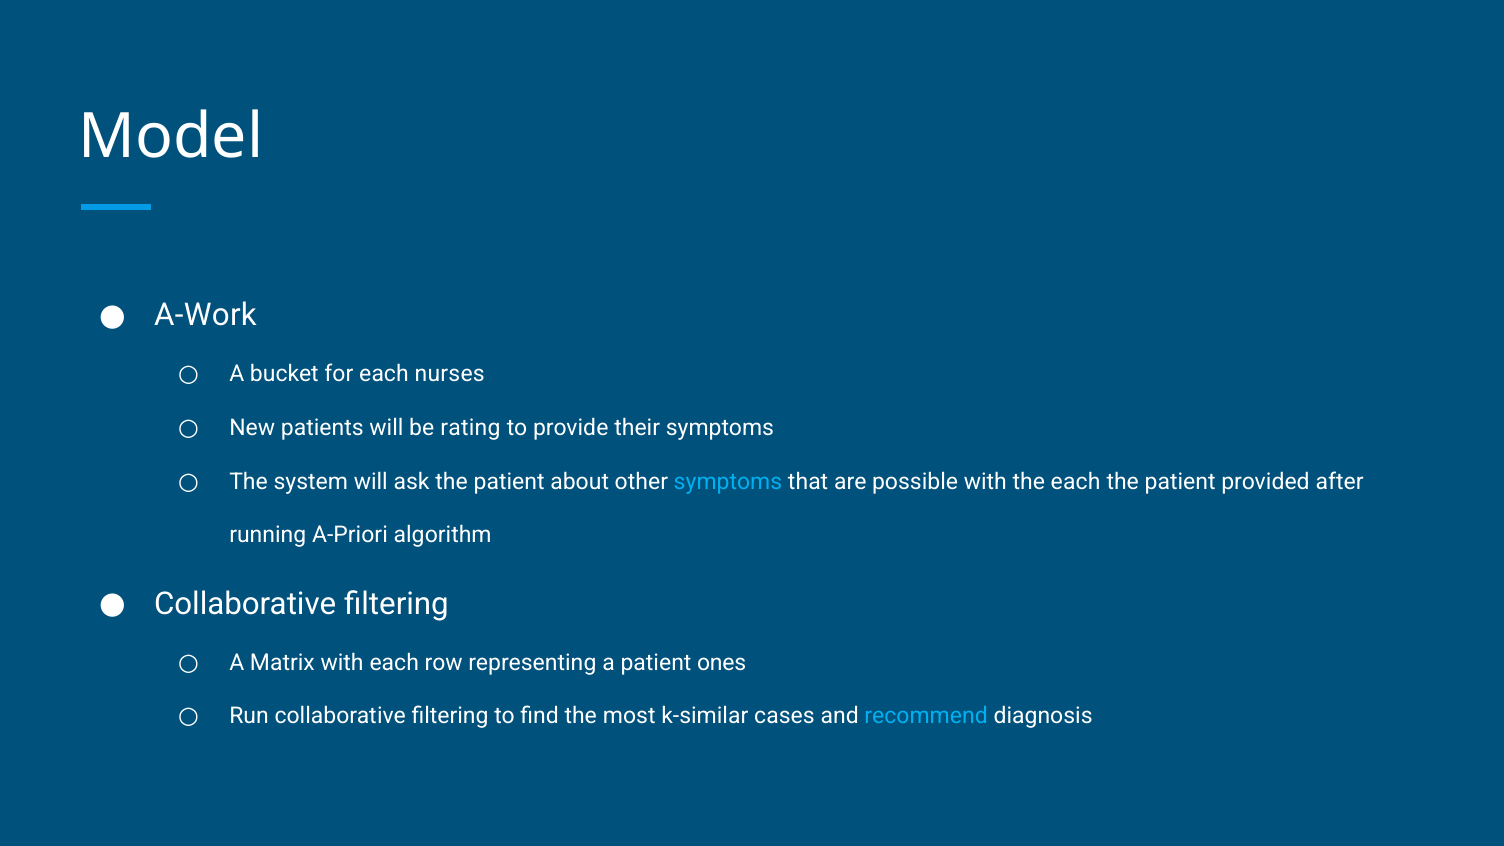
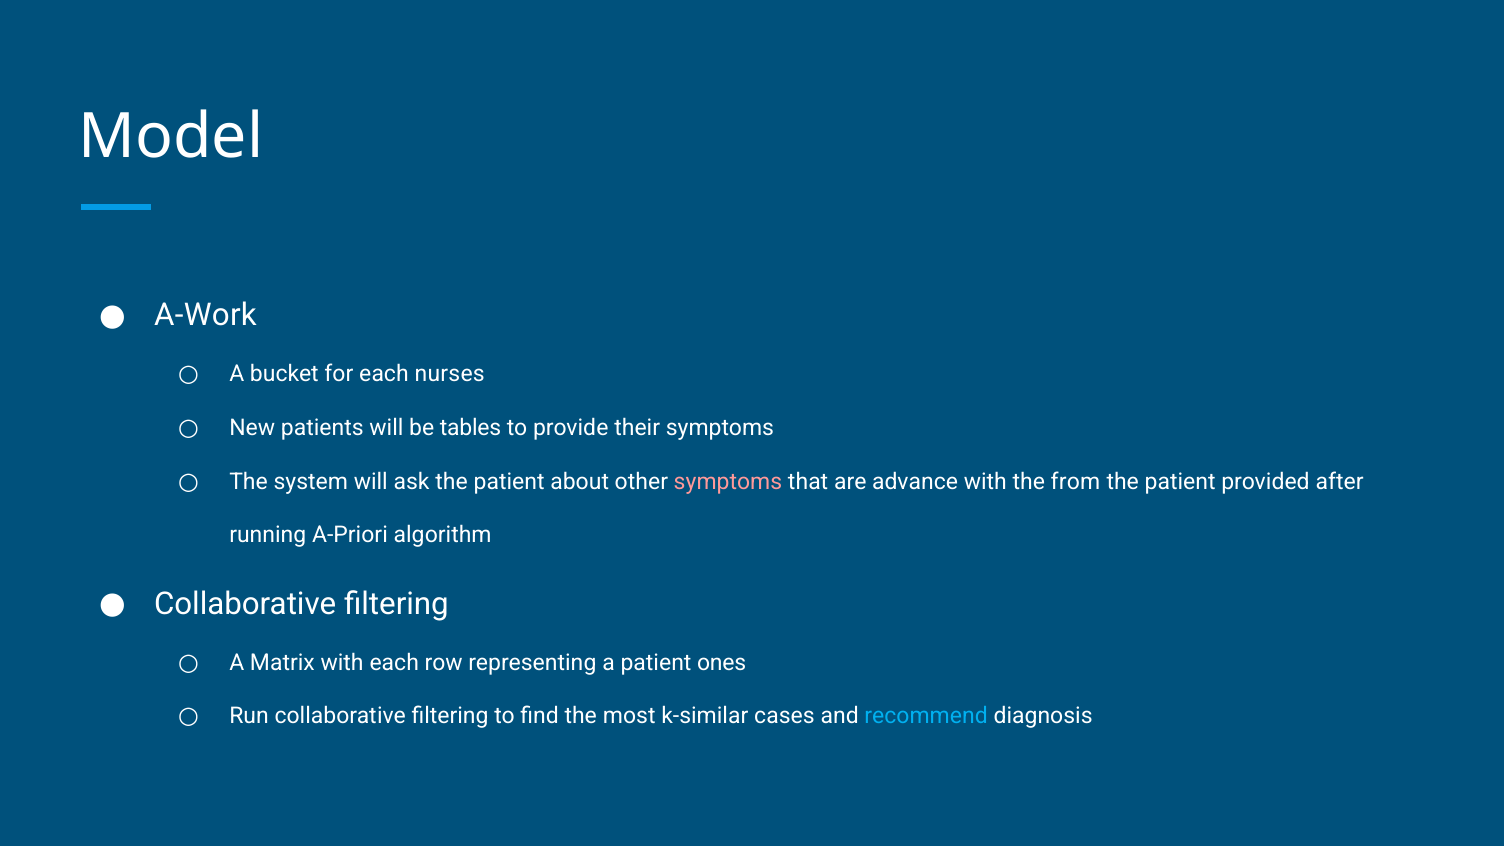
rating: rating -> tables (471, 428)
symptoms colour: light blue -> pink (728, 482)
possible: possible -> advance (915, 482)
the each: each -> from (1076, 482)
